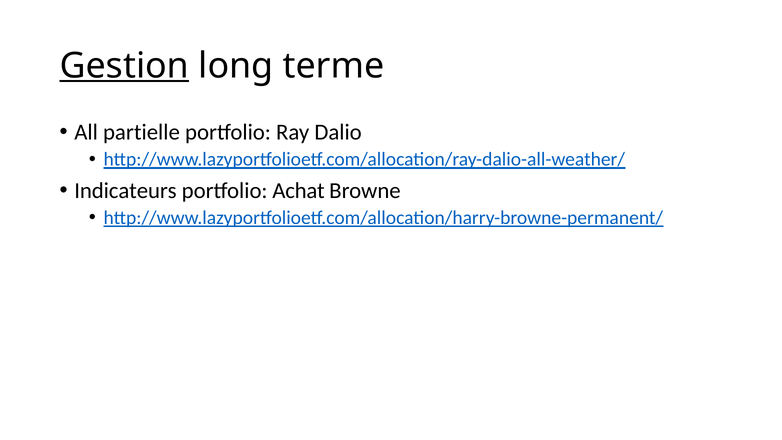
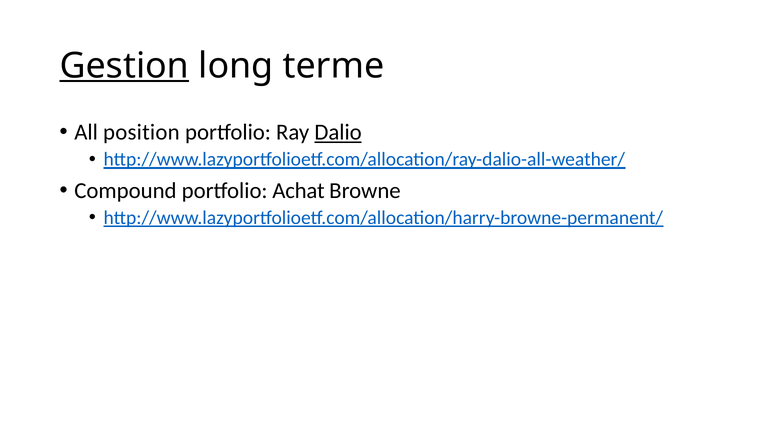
partielle: partielle -> position (141, 132)
Dalio underline: none -> present (338, 132)
Indicateurs: Indicateurs -> Compound (125, 191)
